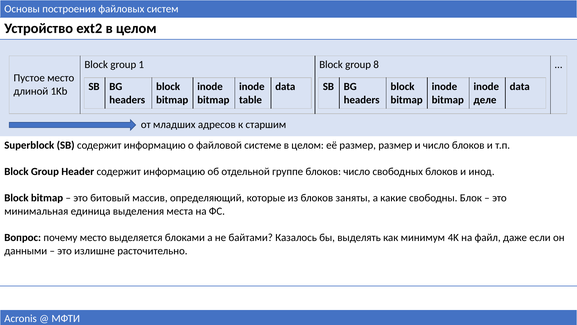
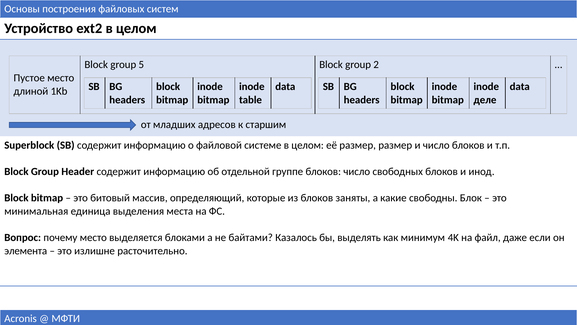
1: 1 -> 5 (141, 65)
8: 8 -> 2 (376, 65)
данными: данными -> элемента (26, 251)
